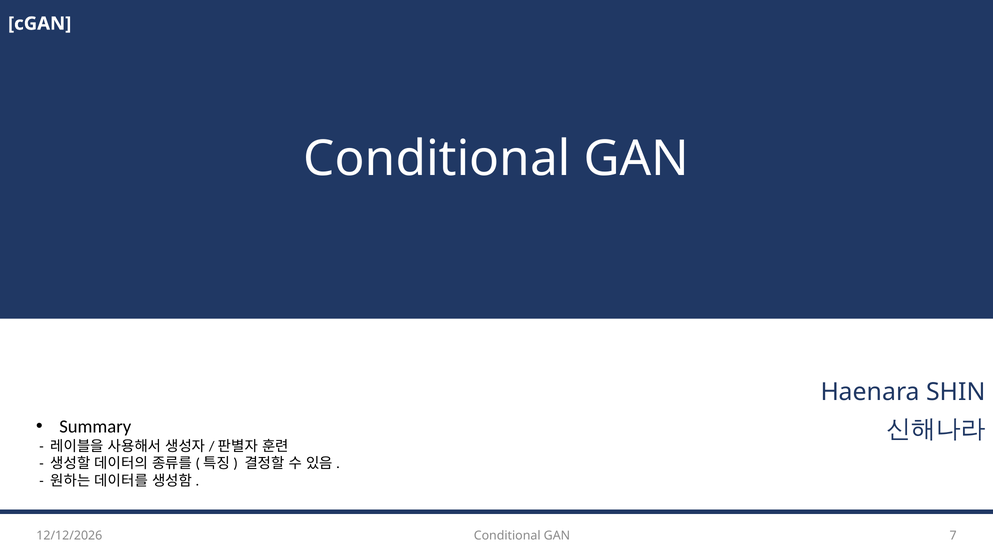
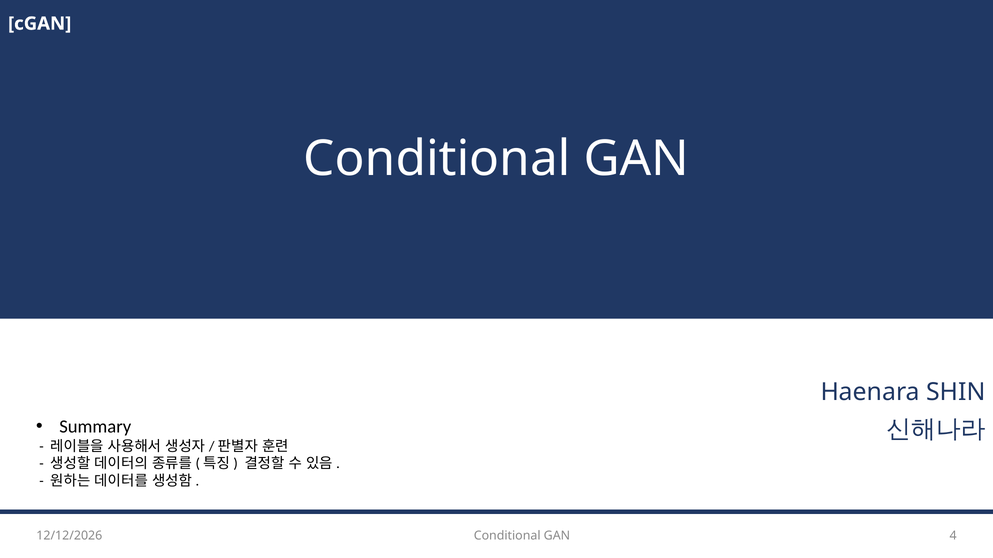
7: 7 -> 4 (953, 536)
